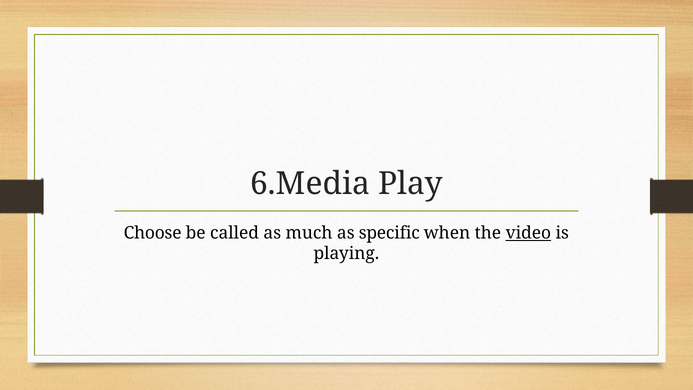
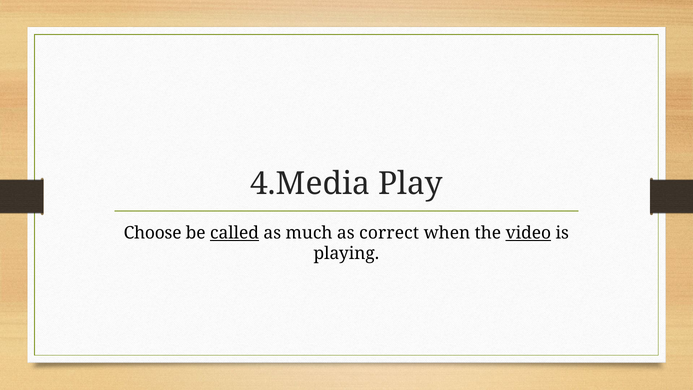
6.Media: 6.Media -> 4.Media (310, 184)
called underline: none -> present (235, 233)
specific: specific -> correct (389, 233)
